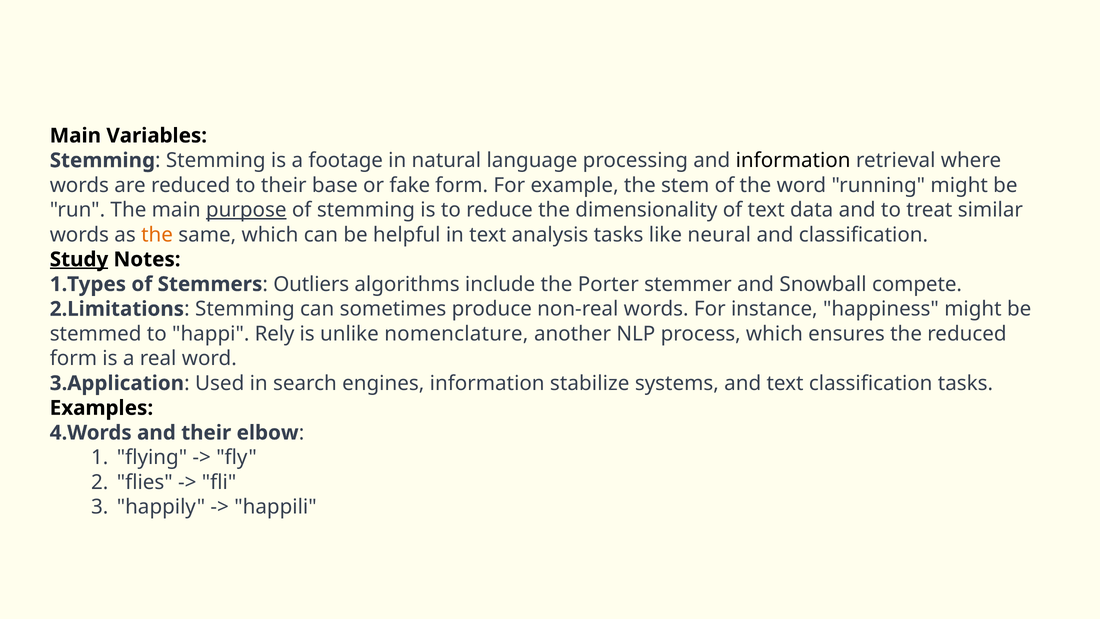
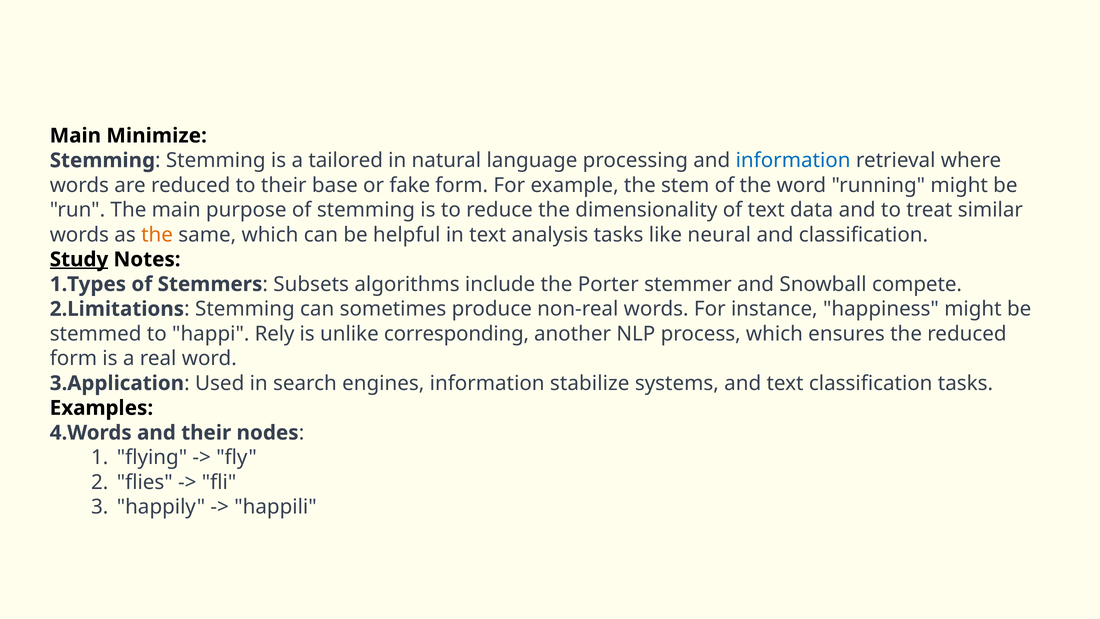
Variables: Variables -> Minimize (157, 136)
footage: footage -> tailored (346, 160)
information colour: black -> blue (793, 160)
purpose underline: present -> none (246, 210)
Outliers: Outliers -> Subsets (311, 284)
nomenclature: nomenclature -> corresponding (457, 334)
elbow: elbow -> nodes (268, 433)
